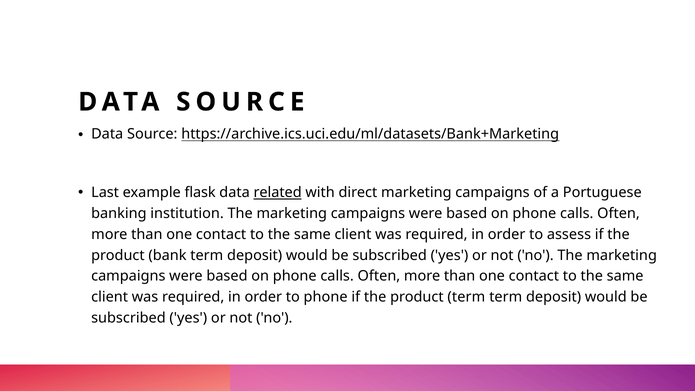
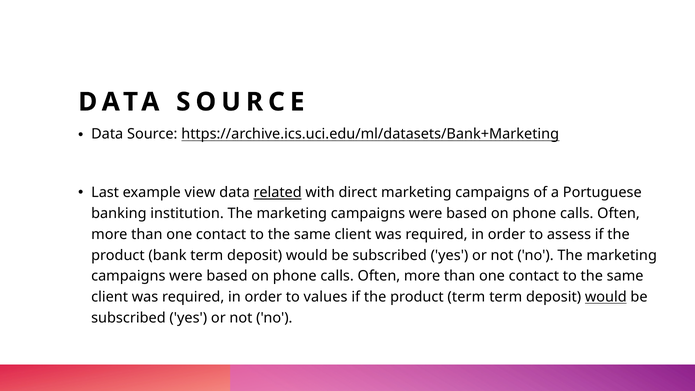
flask: flask -> view (200, 193)
to phone: phone -> values (326, 297)
would underline: none -> present (606, 297)
